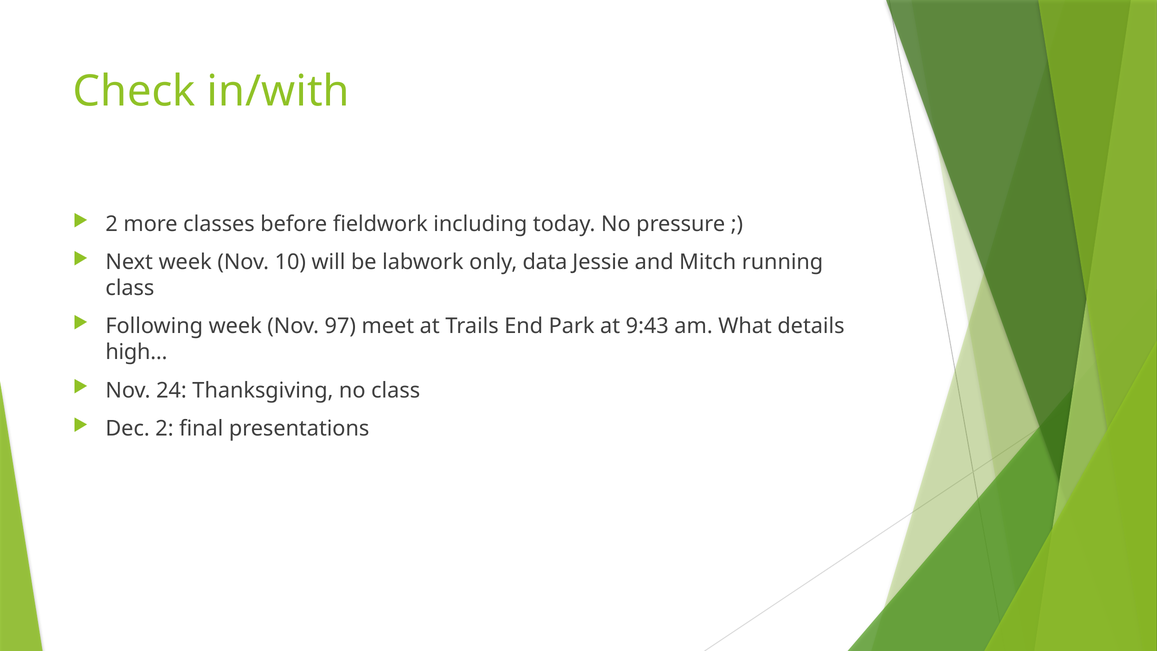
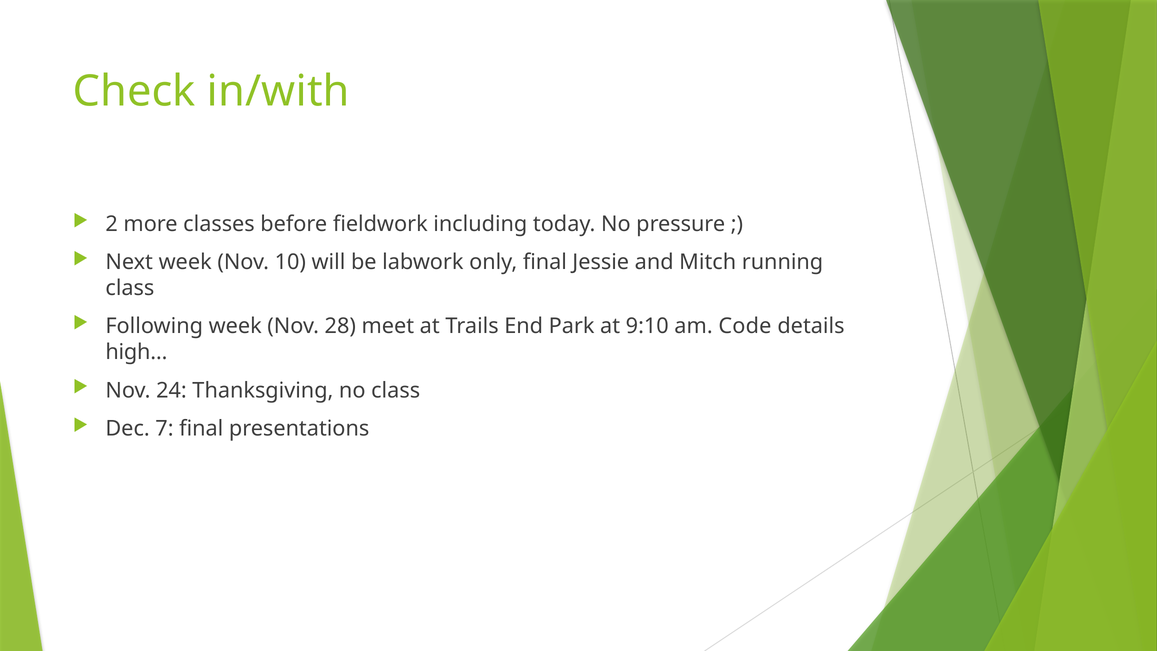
only data: data -> final (545, 262)
97: 97 -> 28 (340, 326)
9:43: 9:43 -> 9:10 (647, 326)
What: What -> Code (745, 326)
Dec 2: 2 -> 7 (164, 428)
